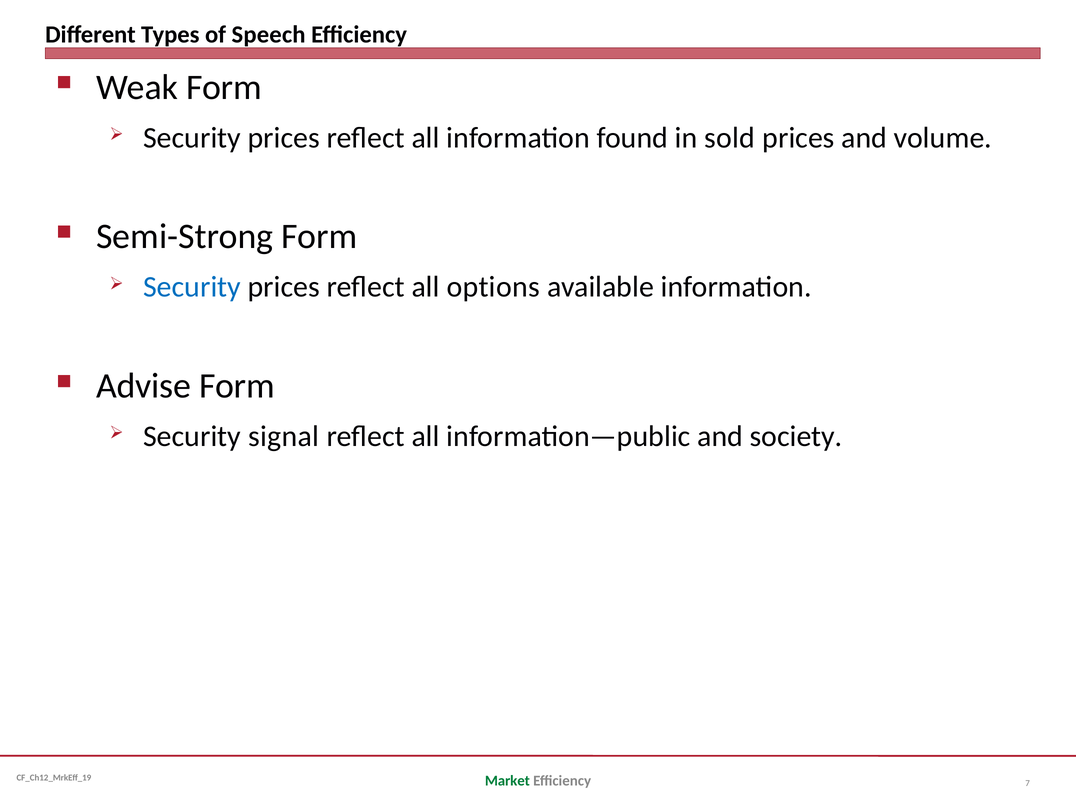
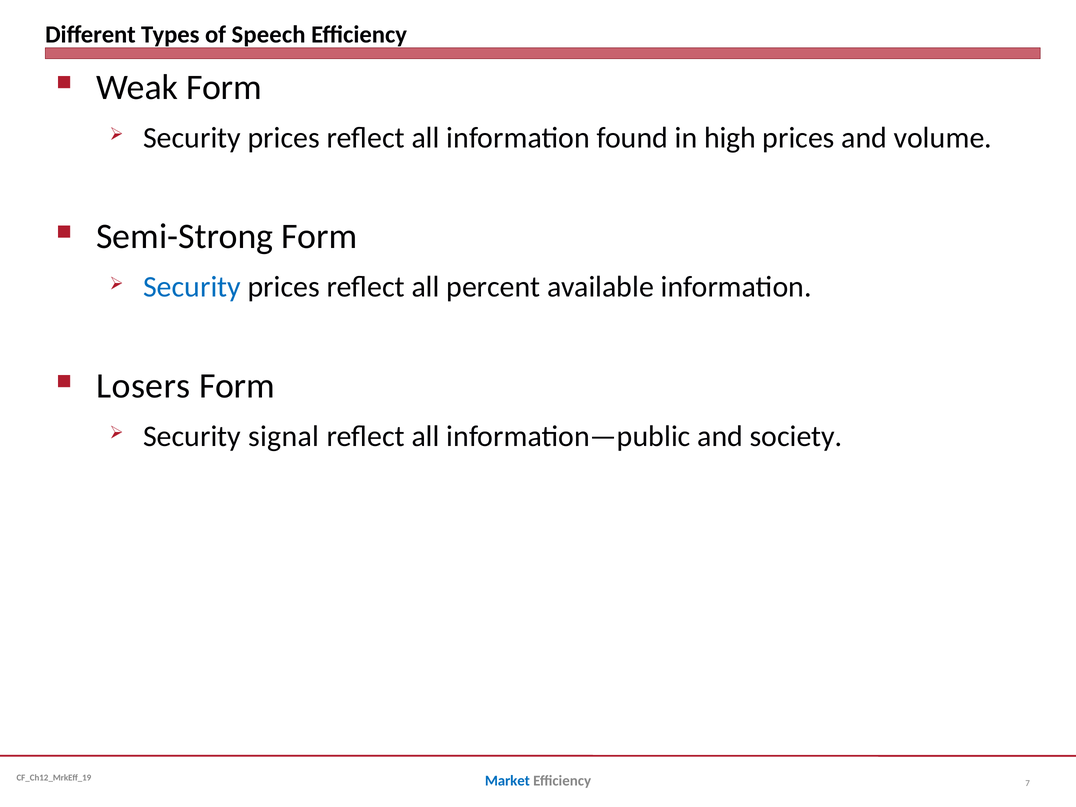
sold: sold -> high (730, 138)
options: options -> percent (493, 287)
Advise: Advise -> Losers (143, 386)
Market colour: green -> blue (507, 781)
